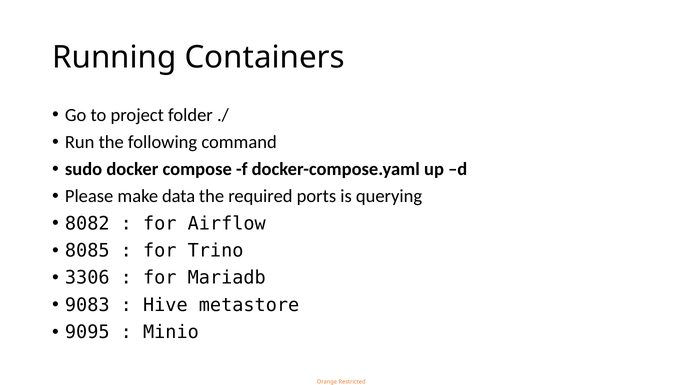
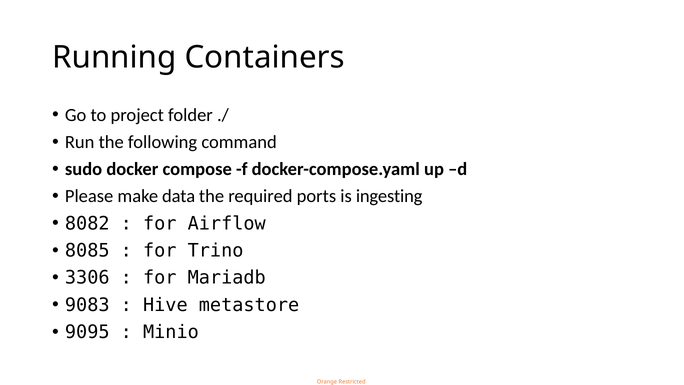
querying: querying -> ingesting (389, 196)
